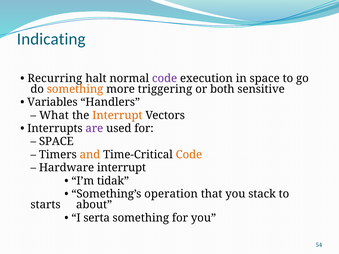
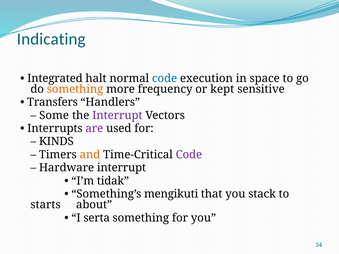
Recurring: Recurring -> Integrated (55, 78)
code colour: purple -> blue (165, 78)
triggering: triggering -> frequency (165, 89)
both: both -> kept (222, 89)
Variables: Variables -> Transfers (52, 102)
What: What -> Some (54, 115)
Interrupt colour: orange -> purple (117, 115)
SPACE: SPACE -> KINDS (56, 142)
Code colour: orange -> purple (189, 155)
operation: operation -> mengikuti (171, 194)
